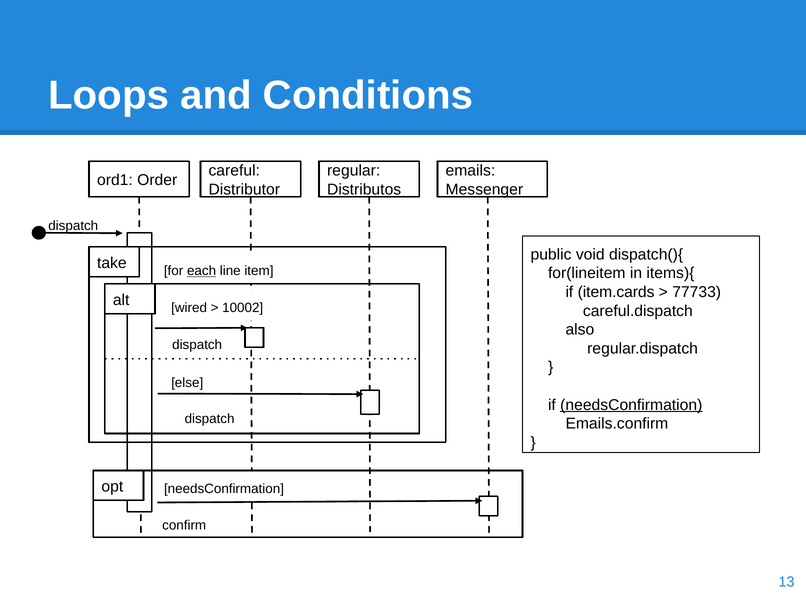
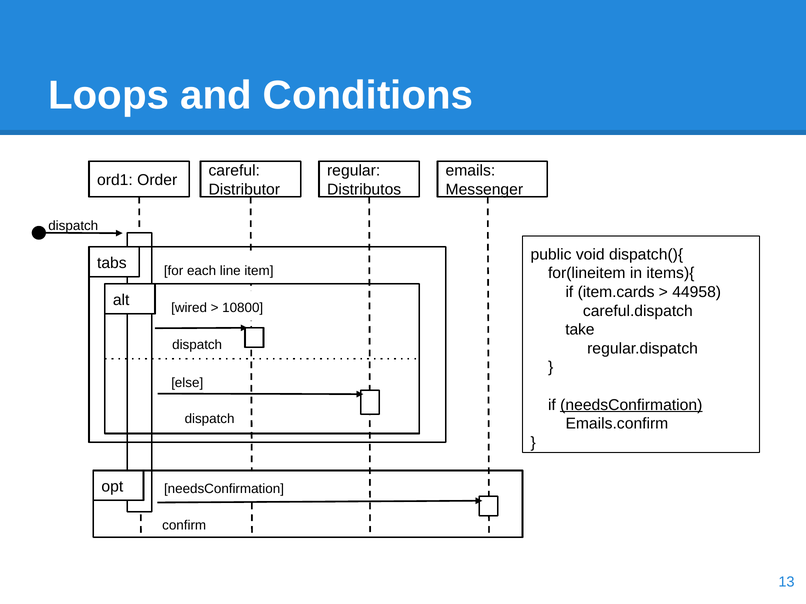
take: take -> tabs (112, 263)
each underline: present -> none (202, 271)
77733: 77733 -> 44958 (697, 292)
10002: 10002 -> 10800 (243, 308)
also: also -> take (580, 330)
